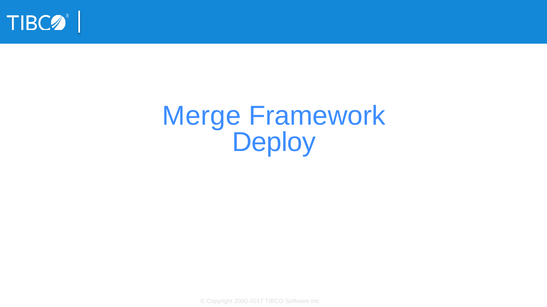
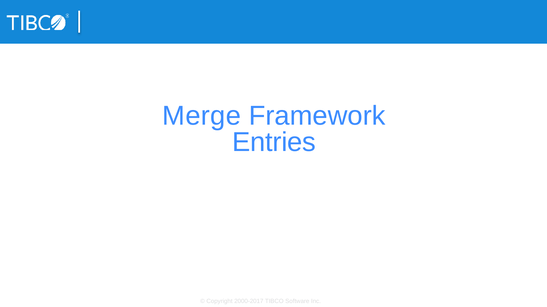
Deploy: Deploy -> Entries (274, 142)
